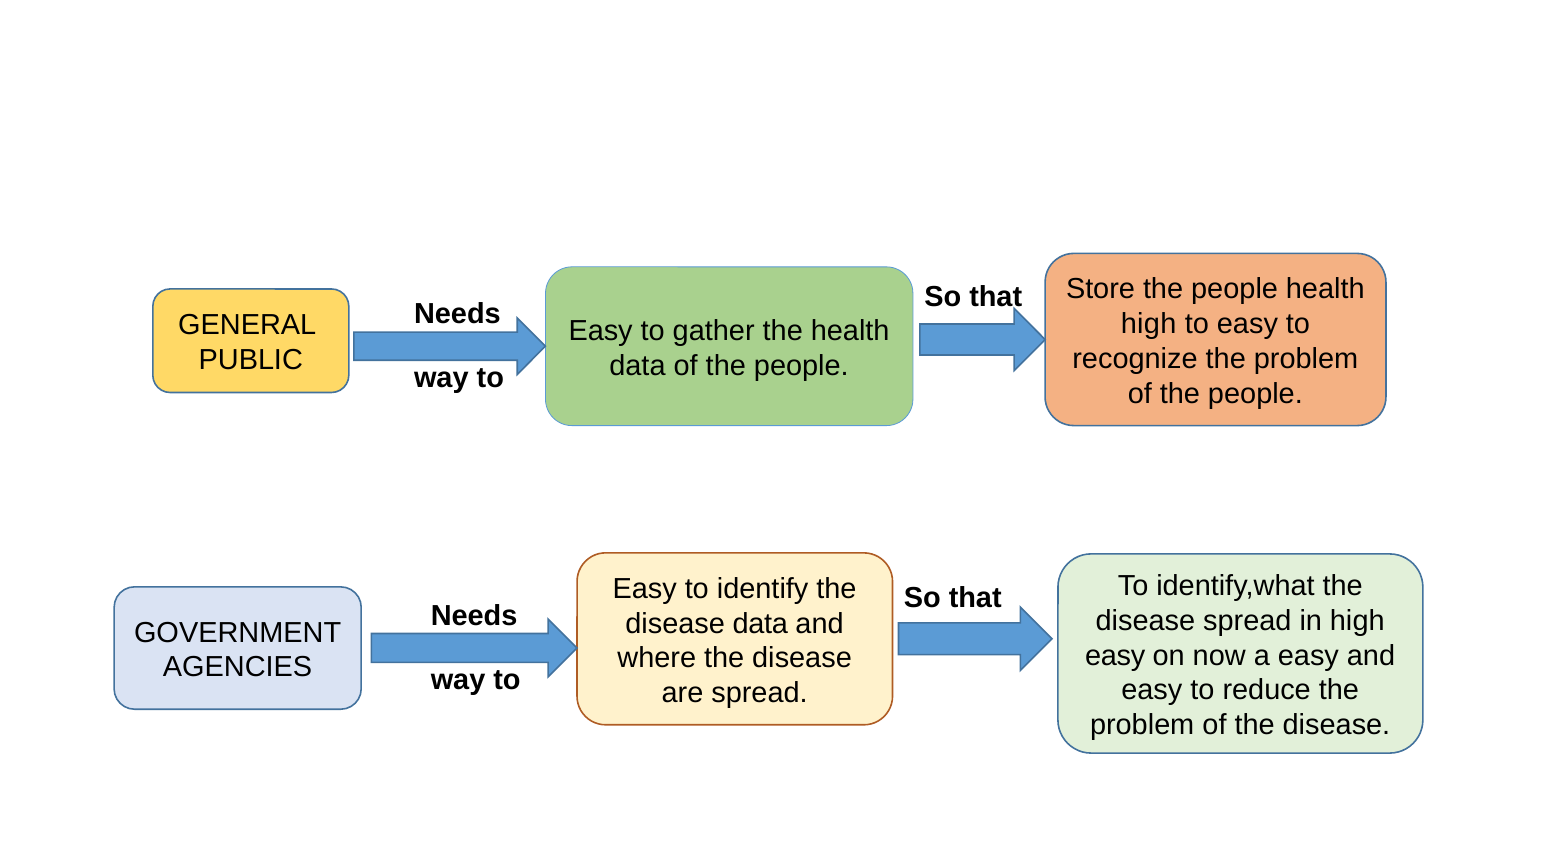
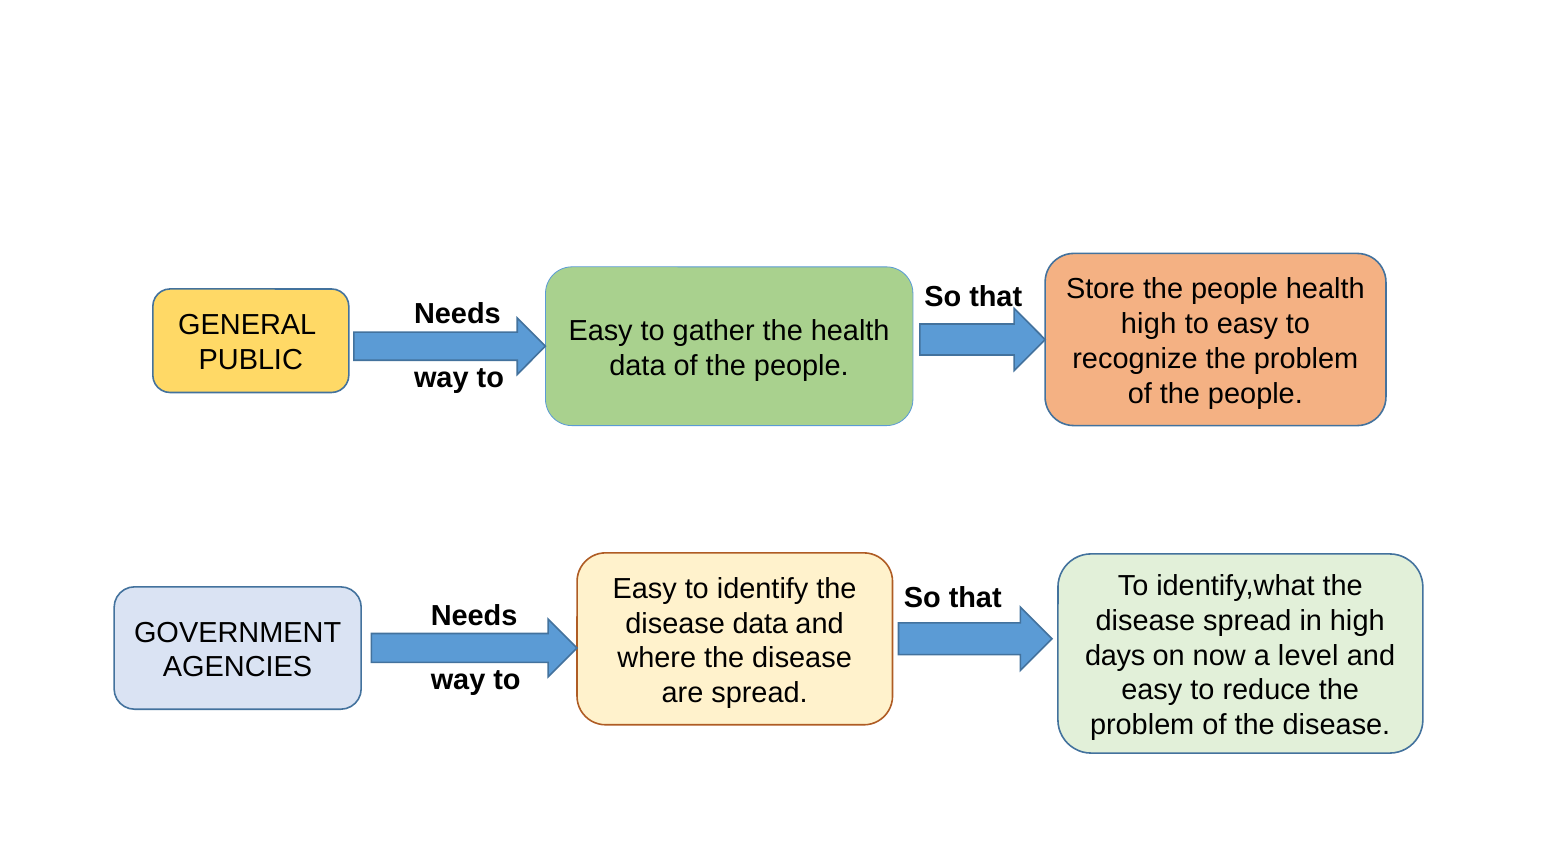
easy: easy -> days (1115, 655)
a easy: easy -> level (1308, 655)
